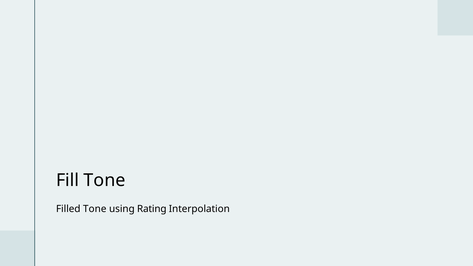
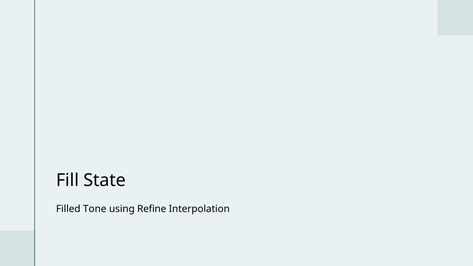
Fill Tone: Tone -> State (105, 180)
Rating: Rating -> Refine (152, 209)
